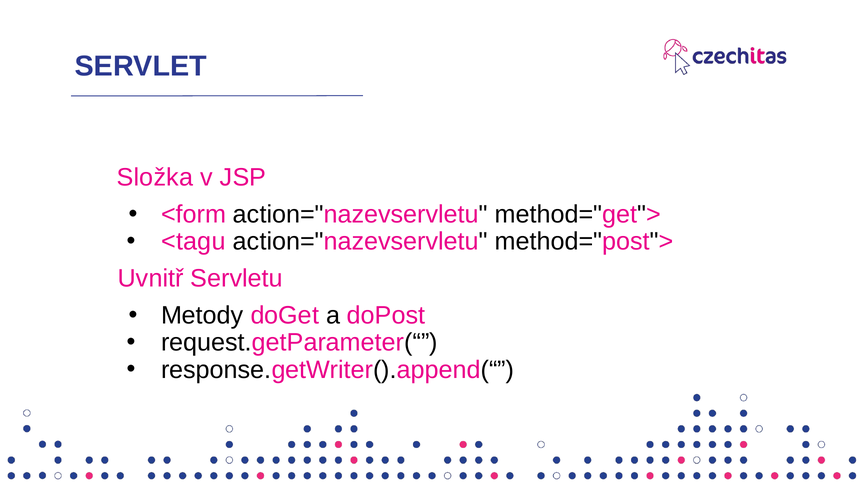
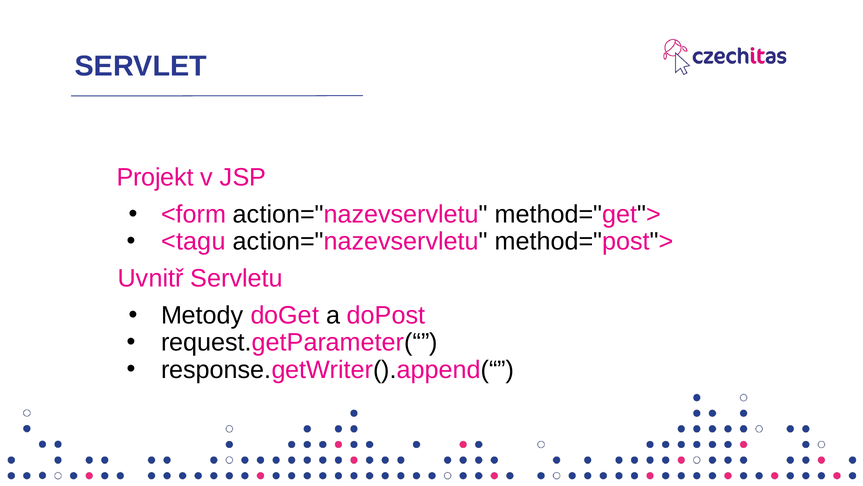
Složka: Složka -> Projekt (155, 177)
